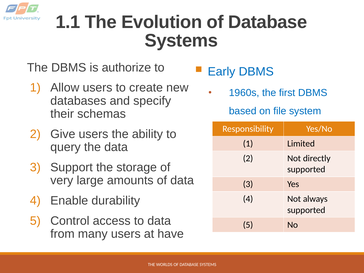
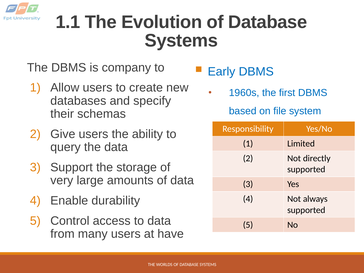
authorize: authorize -> company (126, 68)
